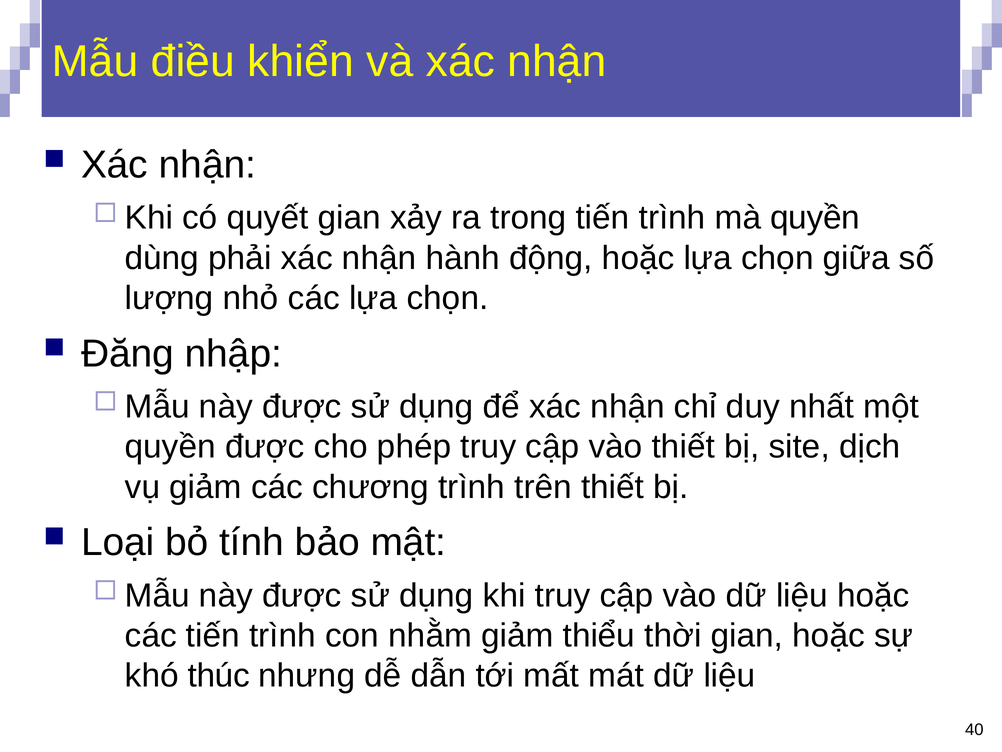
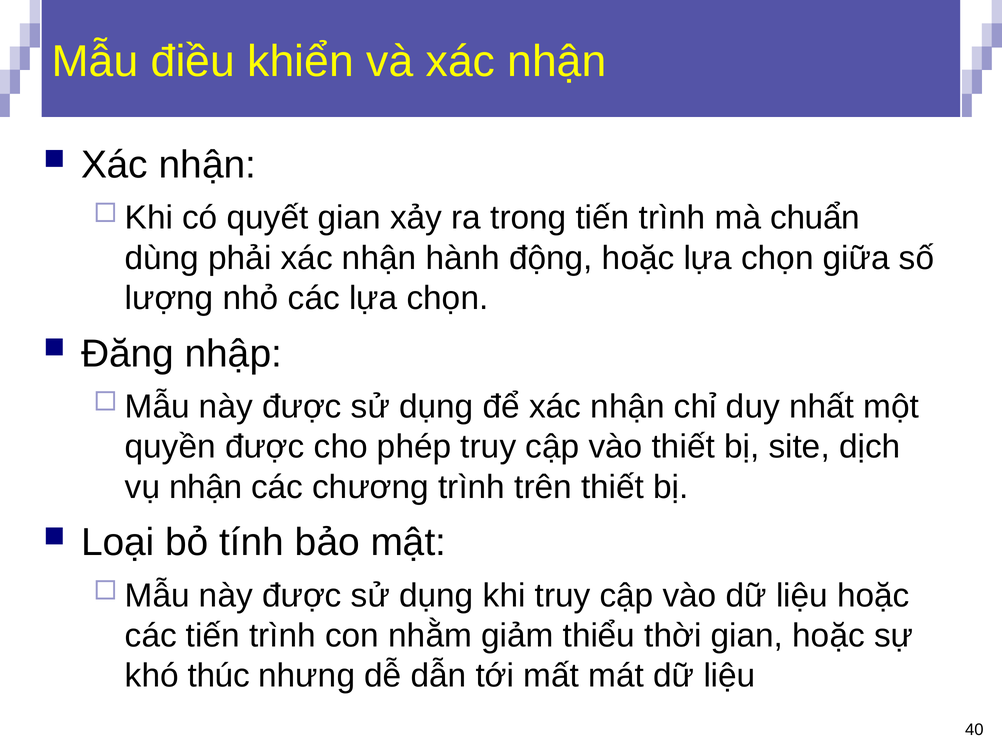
mà quyền: quyền -> chuẩn (815, 218)
vụ giảm: giảm -> nhận (206, 487)
